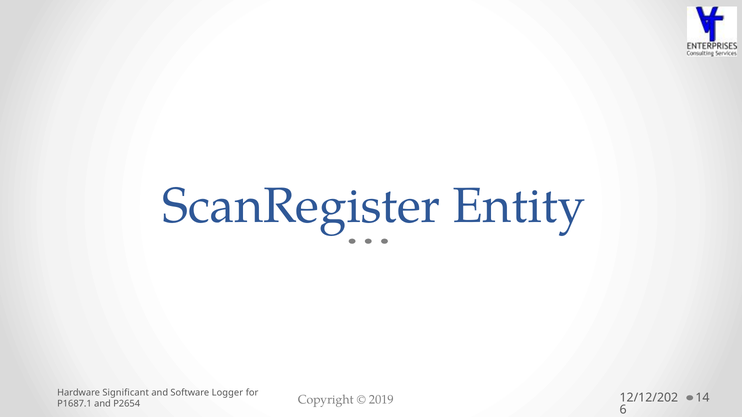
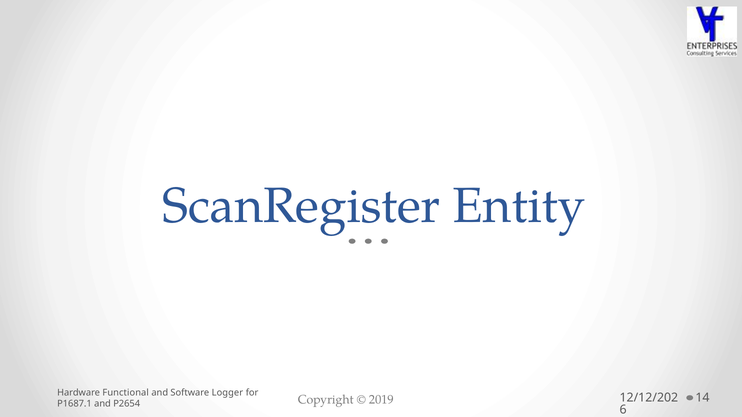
Significant: Significant -> Functional (126, 393)
